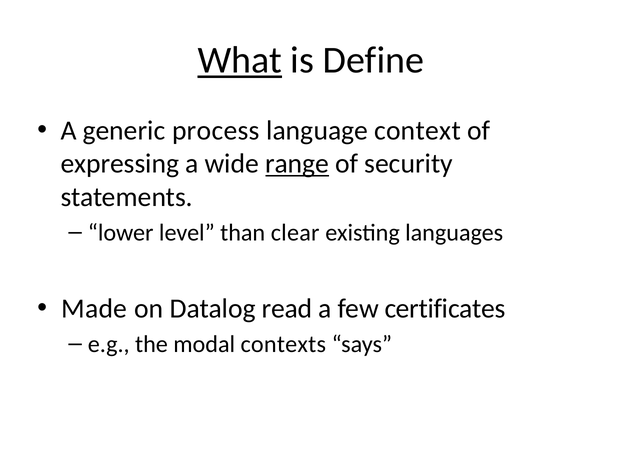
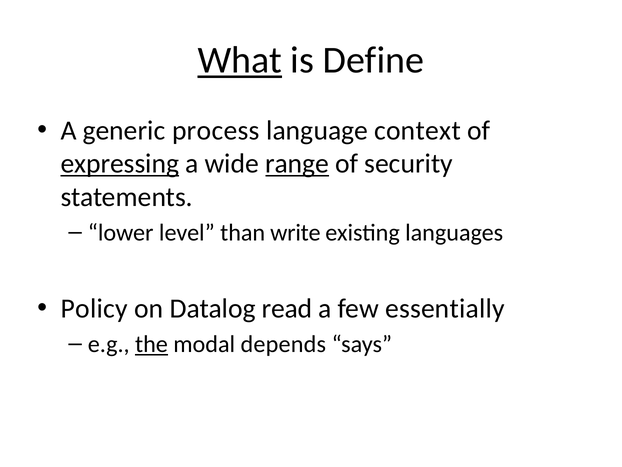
expressing underline: none -> present (120, 164)
clear: clear -> write (295, 233)
Made: Made -> Policy (94, 308)
certificates: certificates -> essentially (445, 308)
the underline: none -> present (151, 344)
contexts: contexts -> depends (283, 344)
